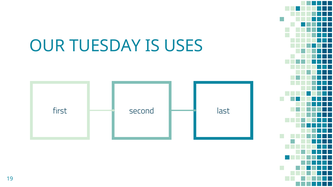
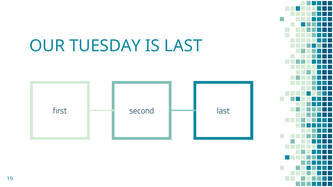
IS USES: USES -> LAST (183, 46)
